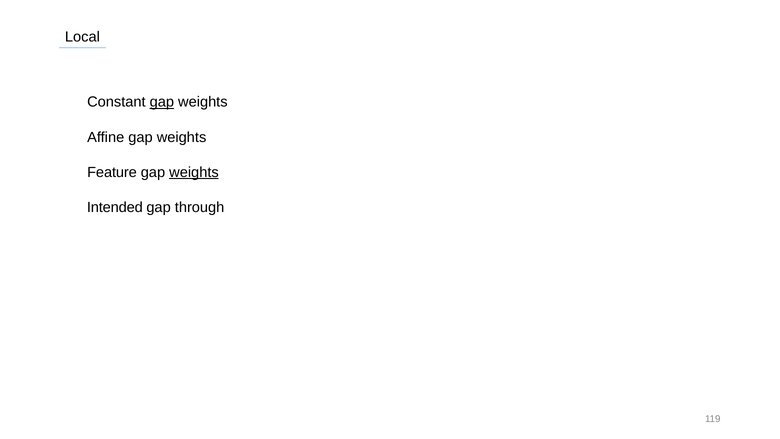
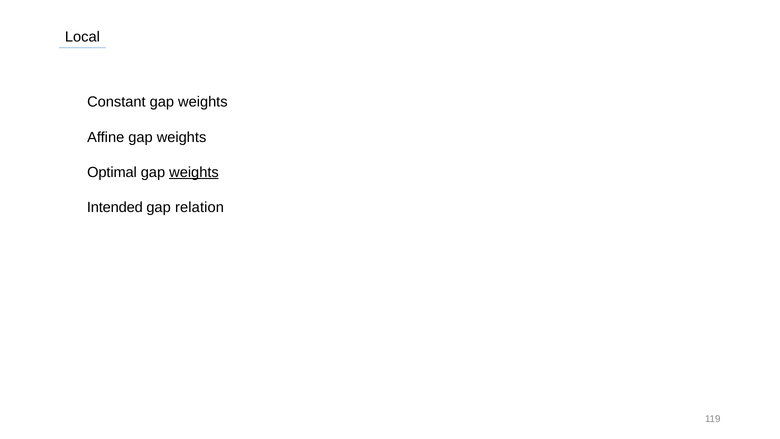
gap underline: present -> none (162, 102)
Feature: Feature -> Optimal (112, 172)
through: through -> relation (200, 207)
